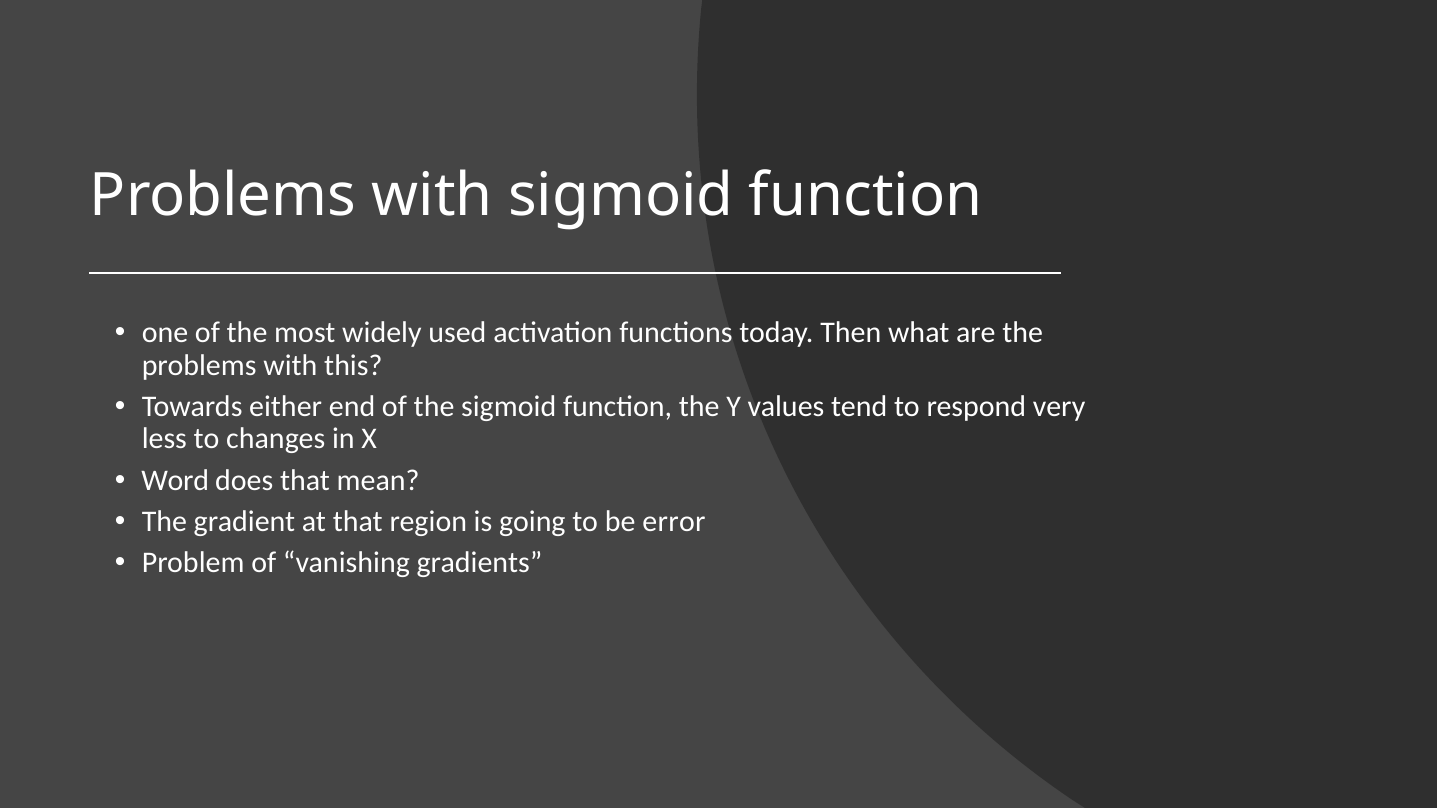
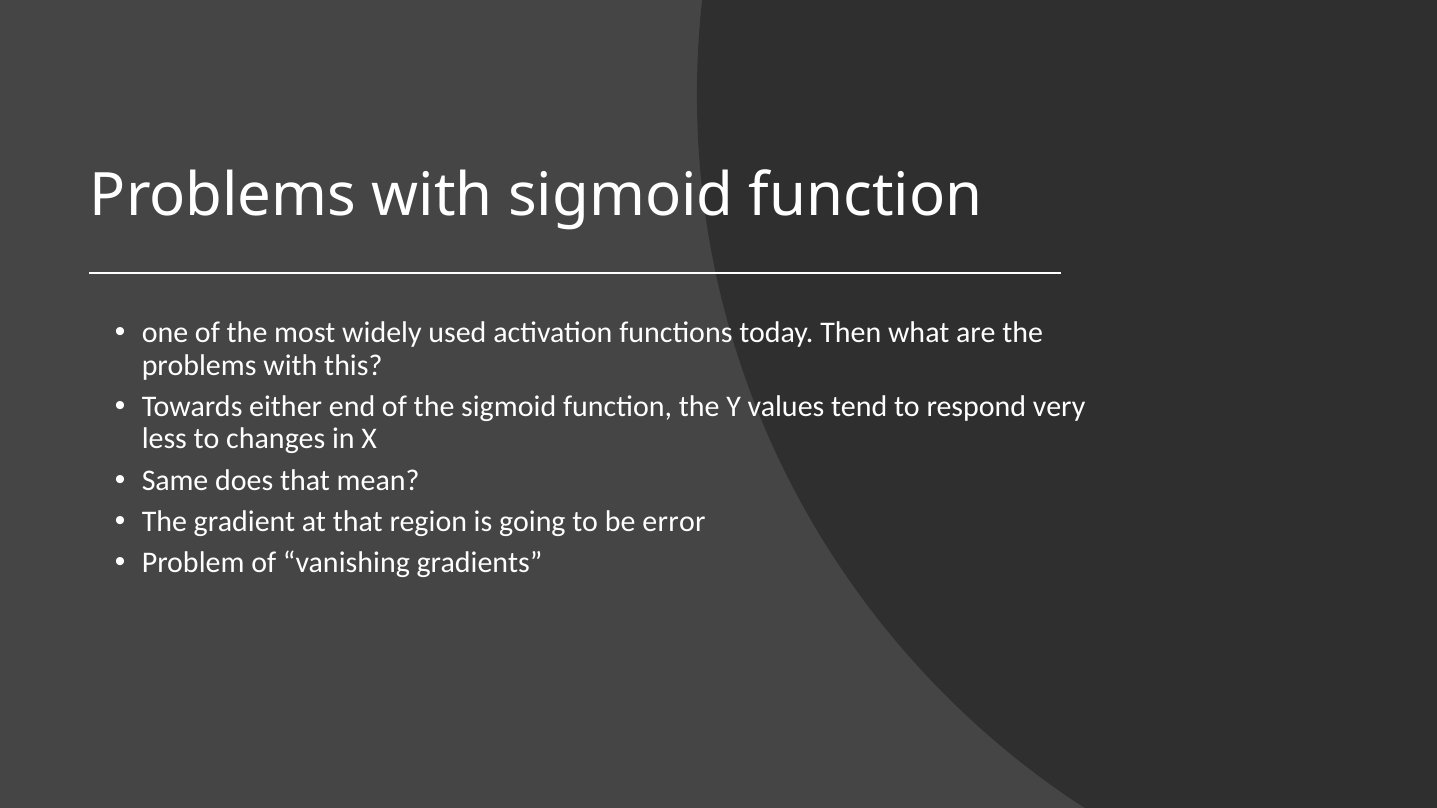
Word: Word -> Same (175, 481)
